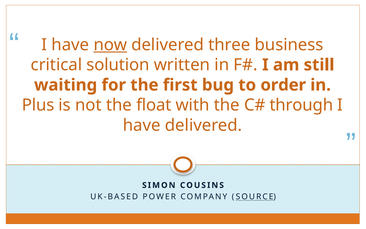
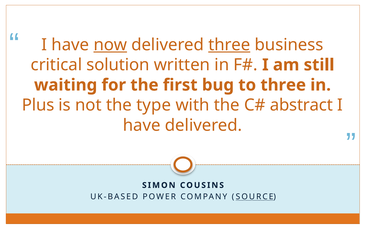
three underline: none -> present (229, 45)
to order: order -> three (283, 85)
float: float -> type (154, 105)
through: through -> abstract (301, 105)
